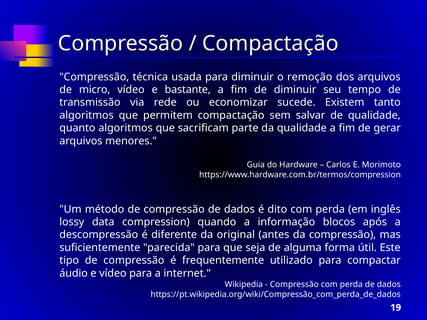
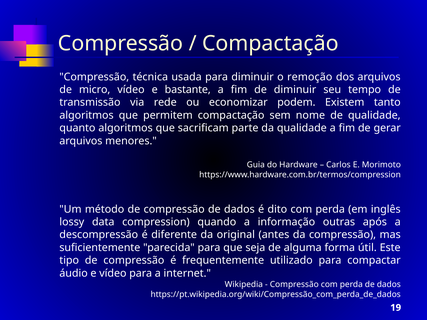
sucede: sucede -> podem (296, 103)
salvar: salvar -> nome (310, 115)
blocos: blocos -> outras (339, 222)
